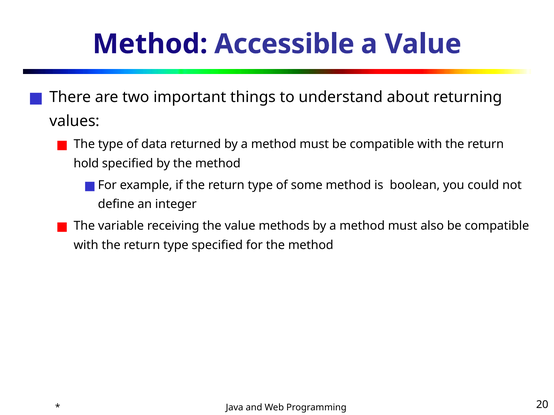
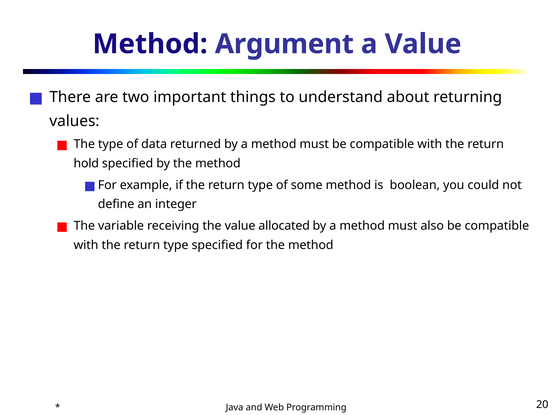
Accessible: Accessible -> Argument (284, 44)
methods: methods -> allocated (284, 226)
